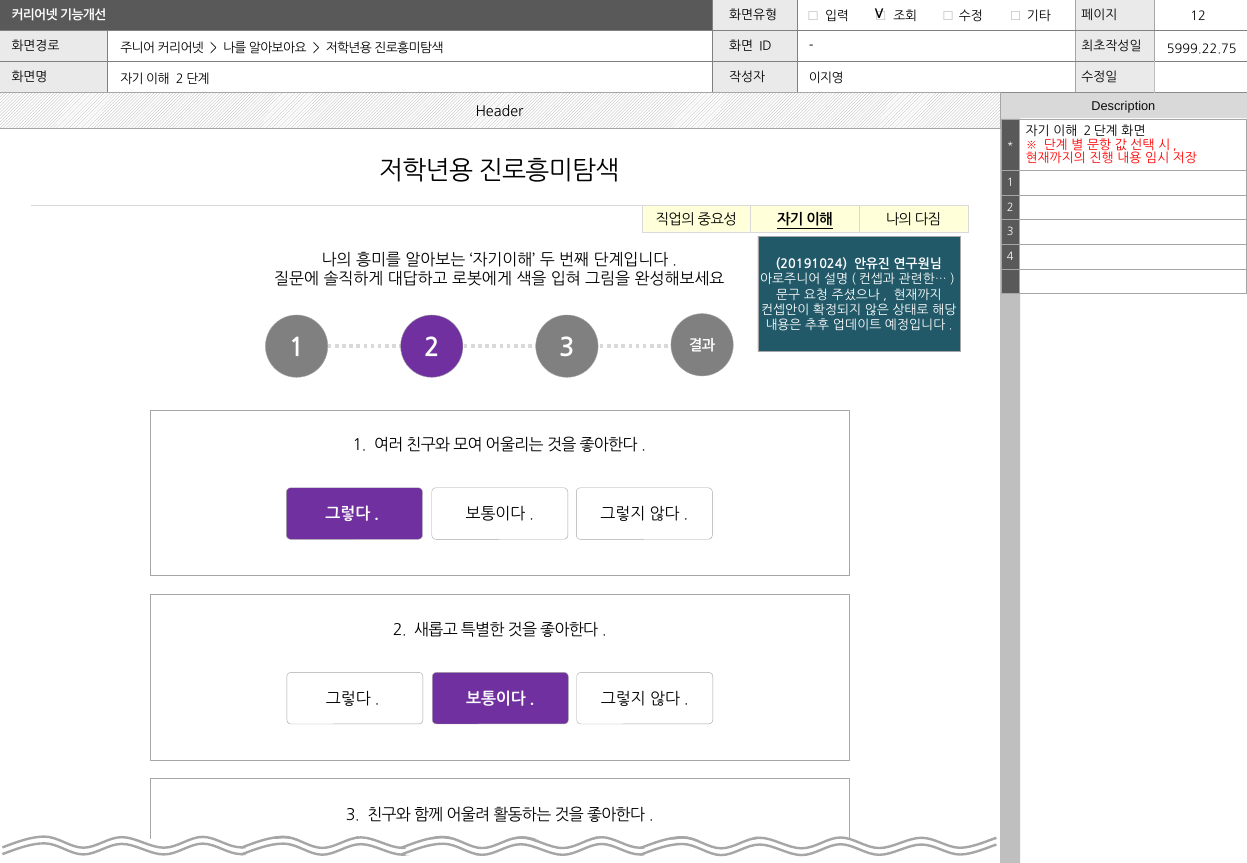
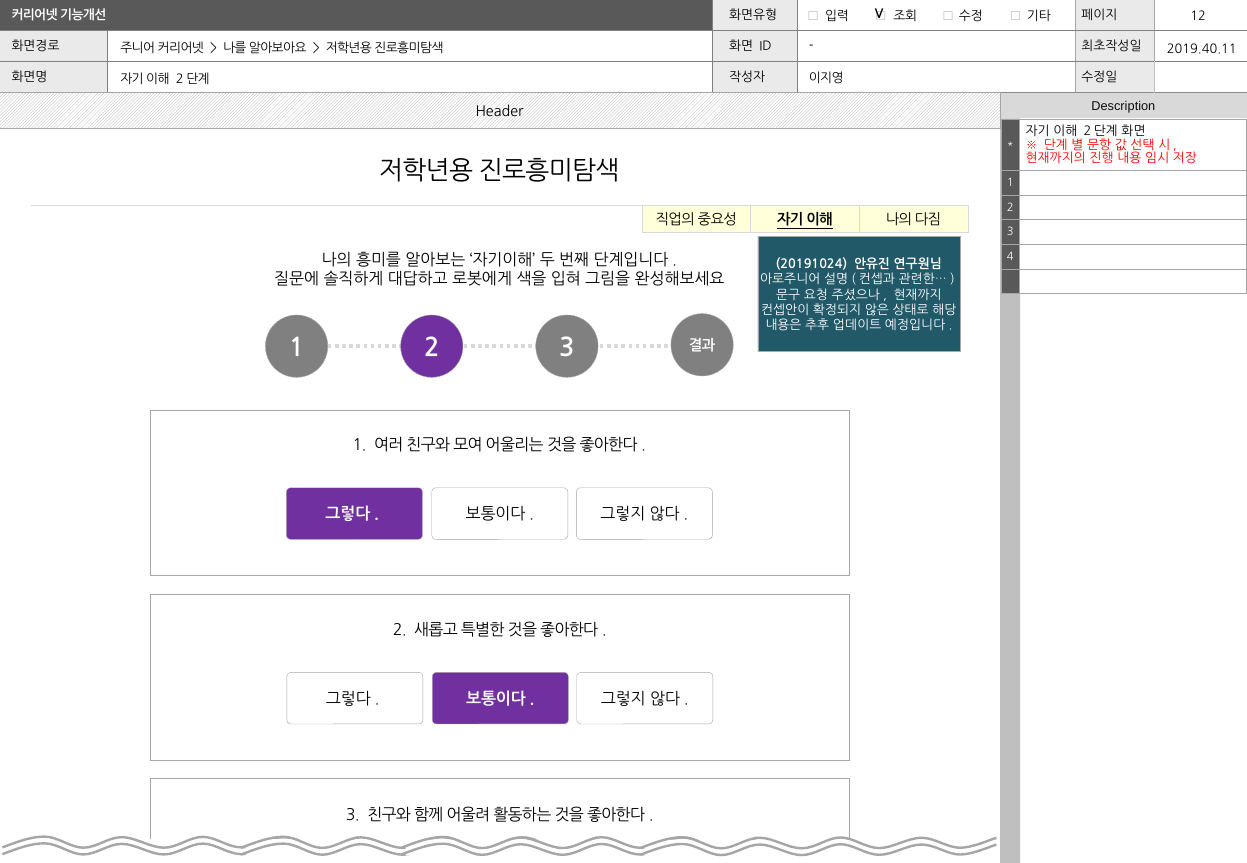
5999.22.75: 5999.22.75 -> 2019.40.11 (1202, 50)
